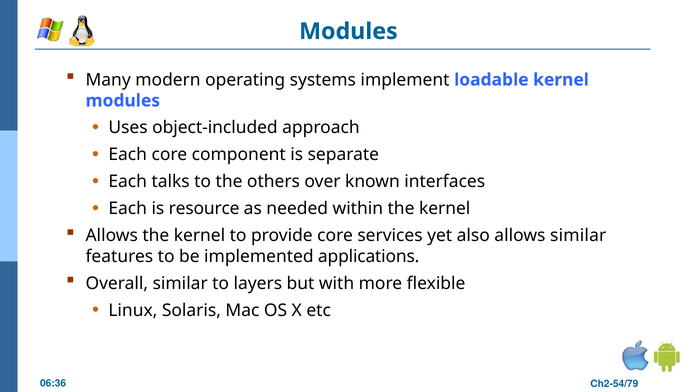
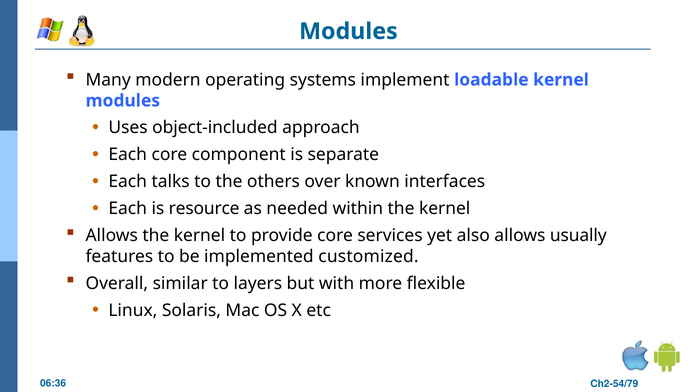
allows similar: similar -> usually (578, 236)
applications: applications -> customized (369, 257)
